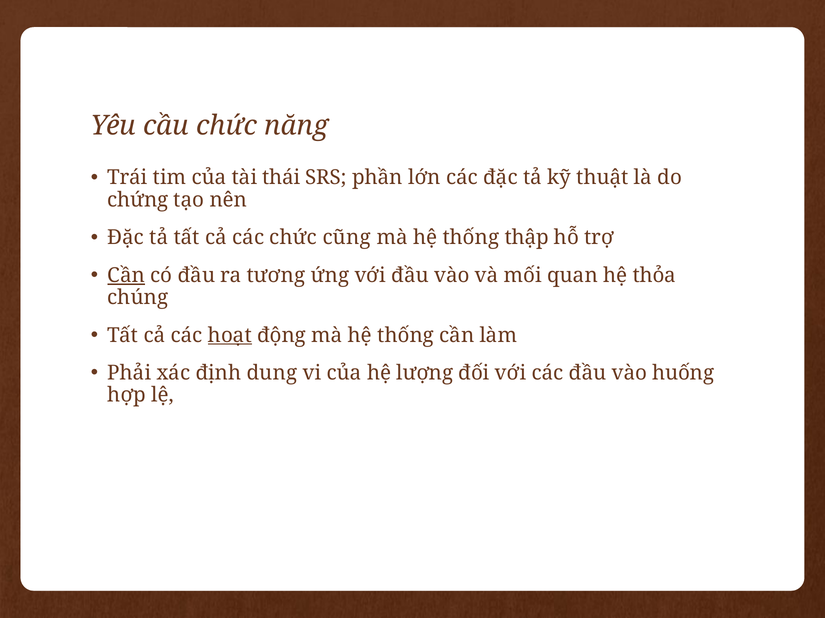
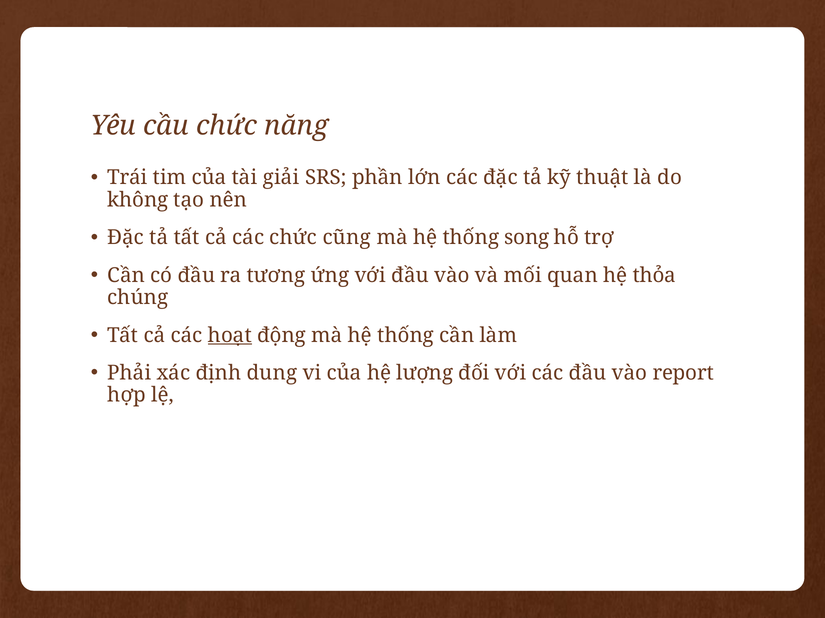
thái: thái -> giải (281, 178)
chứng: chứng -> không (138, 200)
thập: thập -> song (527, 238)
Cần underline: present -> none (126, 276)
huống: huống -> report (683, 373)
